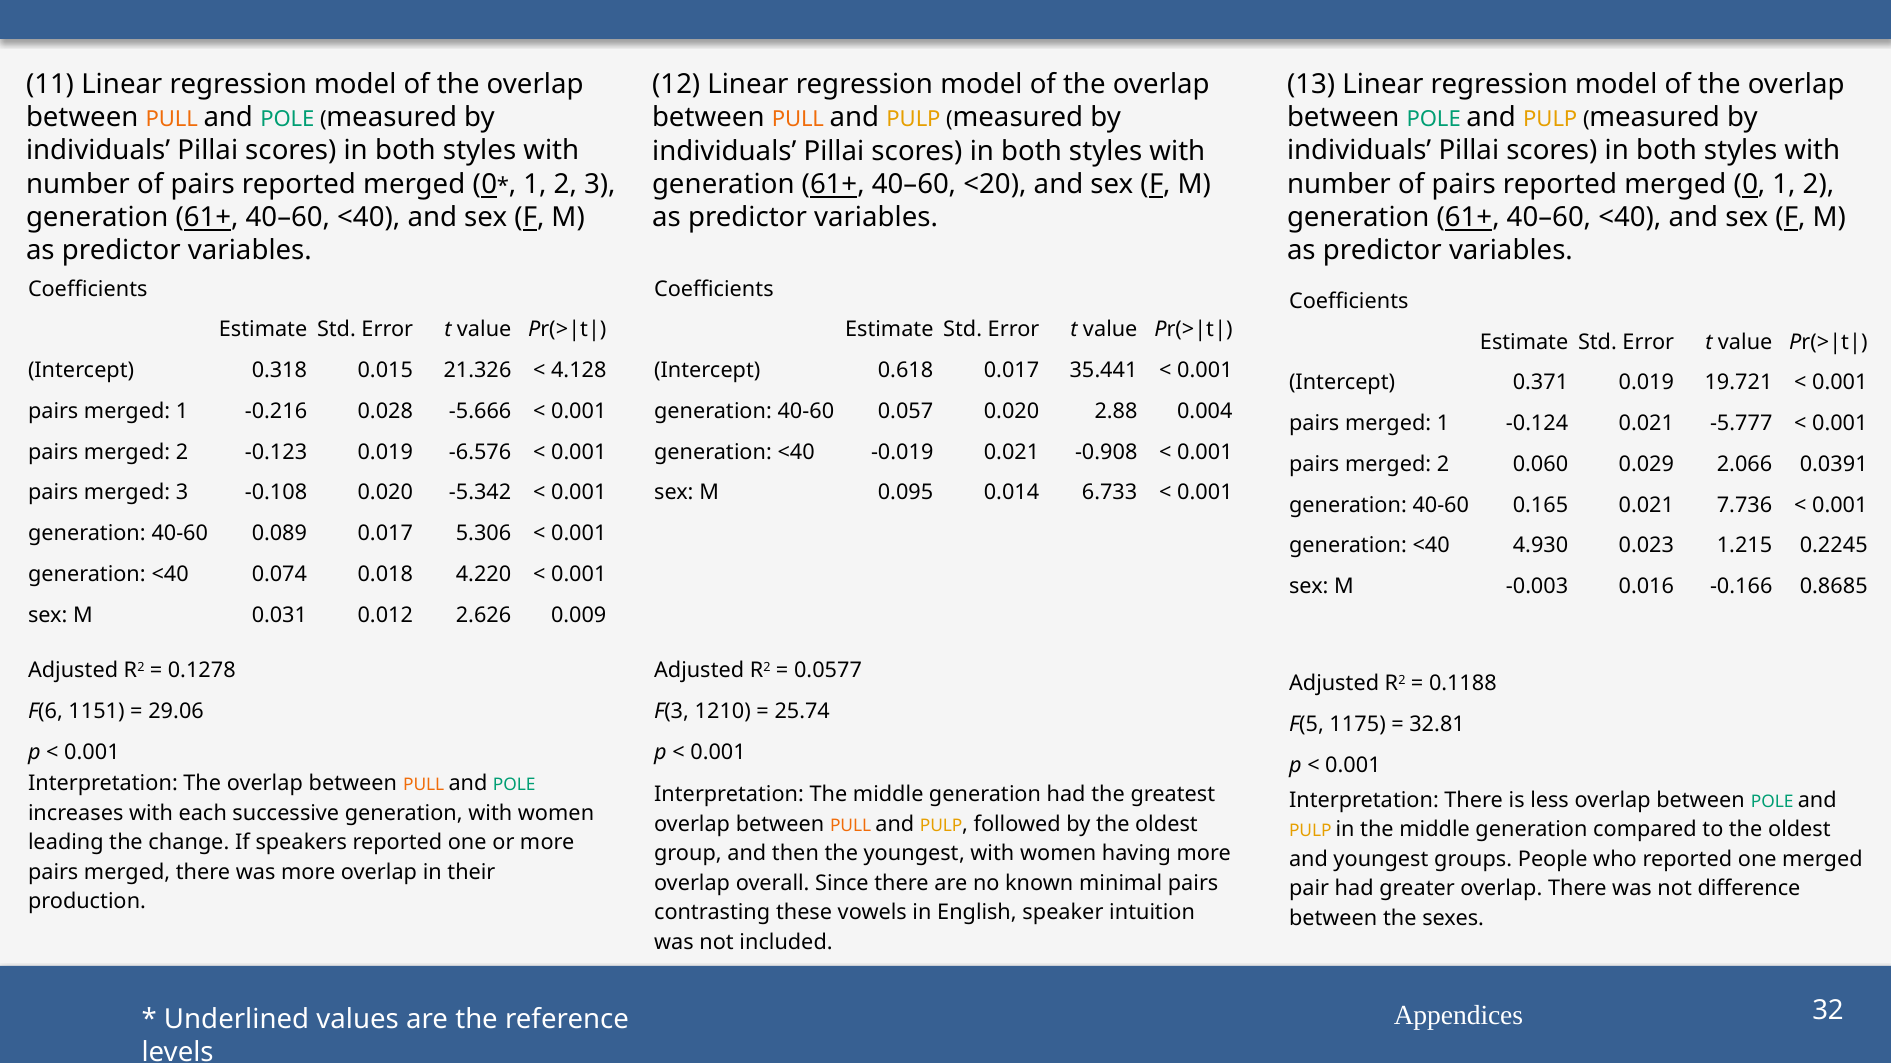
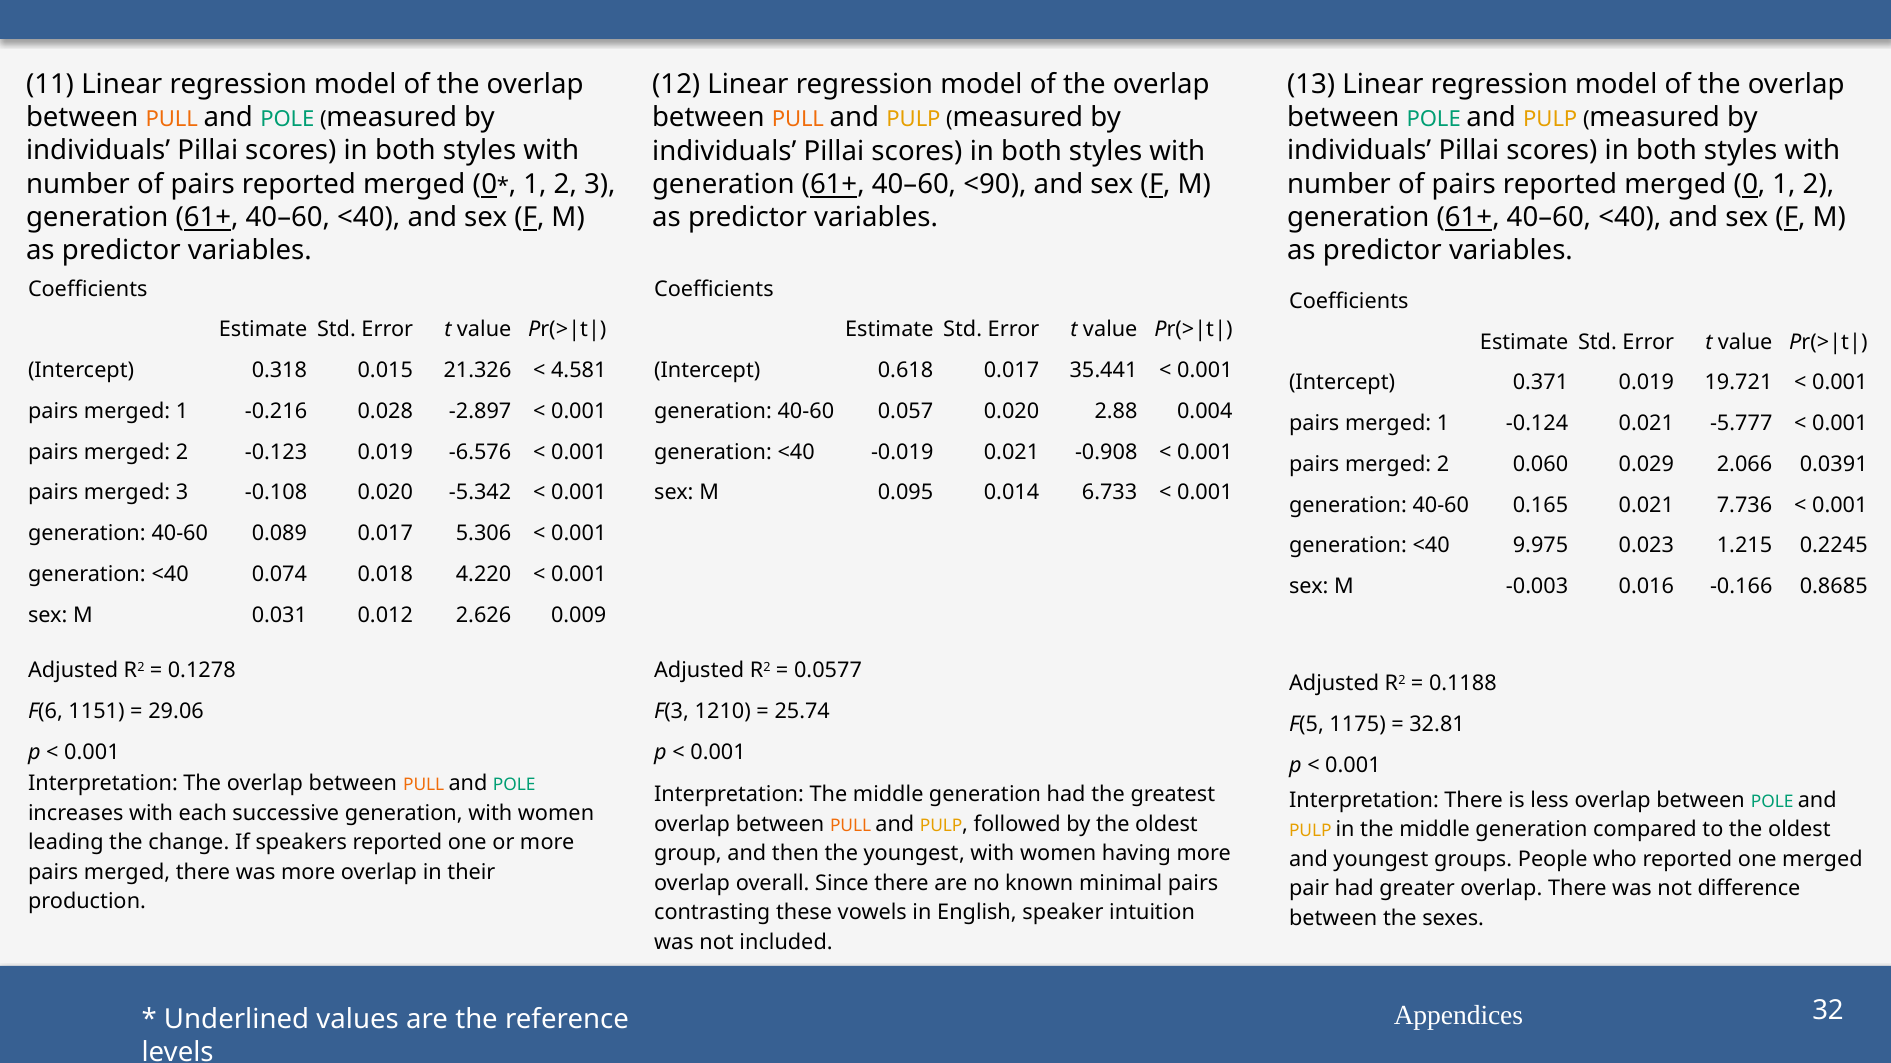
<20: <20 -> <90 (995, 184)
4.128: 4.128 -> 4.581 (579, 371)
-5.666: -5.666 -> -2.897 (480, 412)
4.930: 4.930 -> 9.975 (1540, 546)
